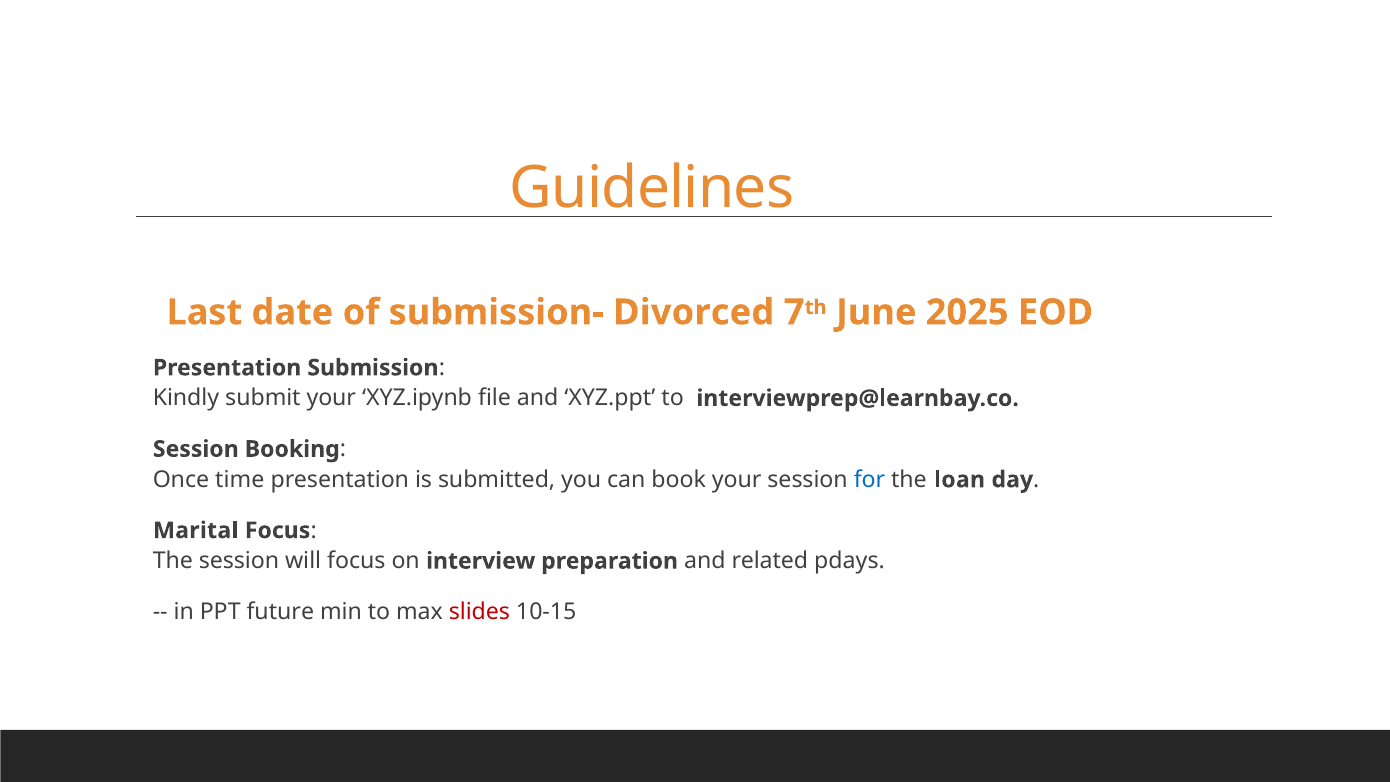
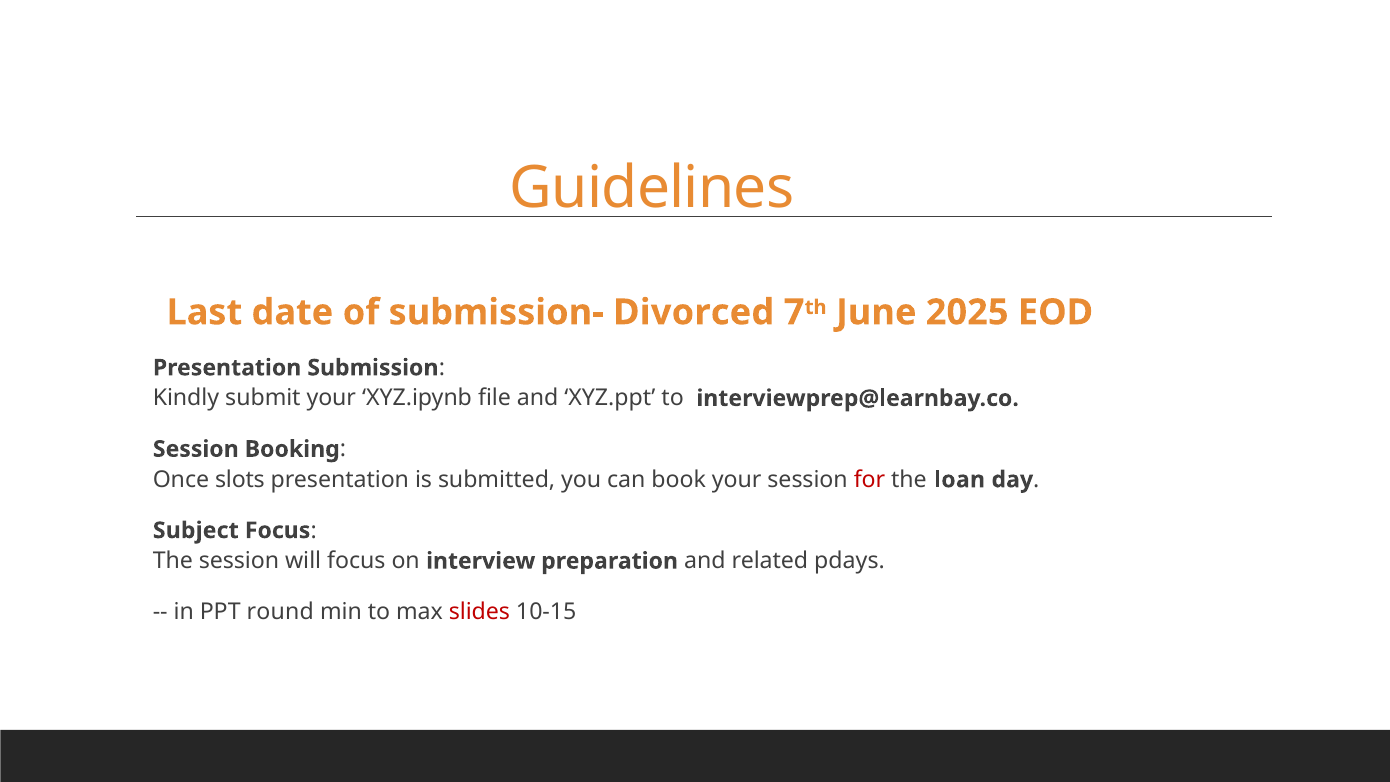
time: time -> slots (240, 480)
for colour: blue -> red (870, 480)
Marital: Marital -> Subject (196, 530)
future: future -> round (280, 612)
